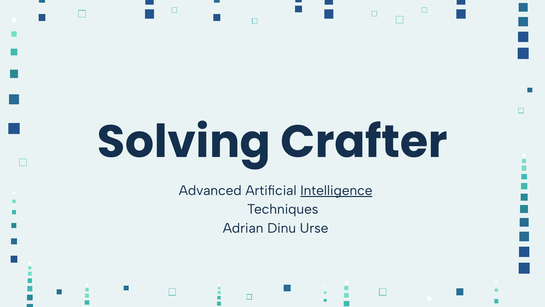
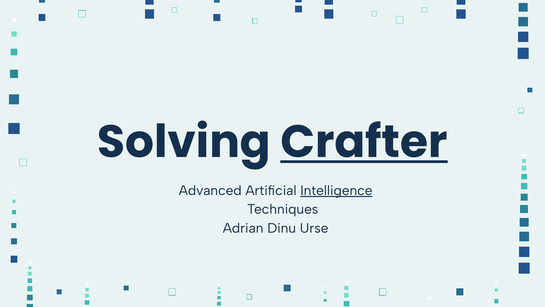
Crafter underline: none -> present (364, 142)
